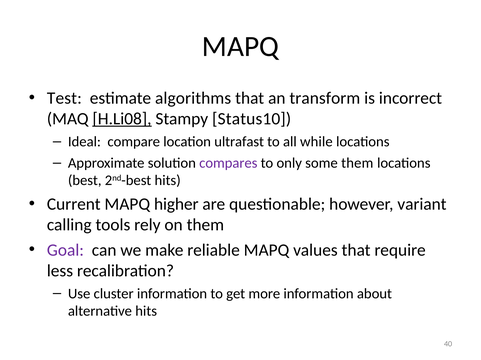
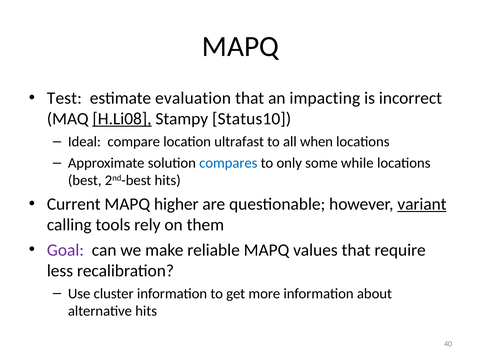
algorithms: algorithms -> evaluation (193, 98)
transform: transform -> impacting (325, 98)
while: while -> when (316, 142)
compares colour: purple -> blue (228, 163)
some them: them -> while (357, 163)
variant underline: none -> present (422, 205)
